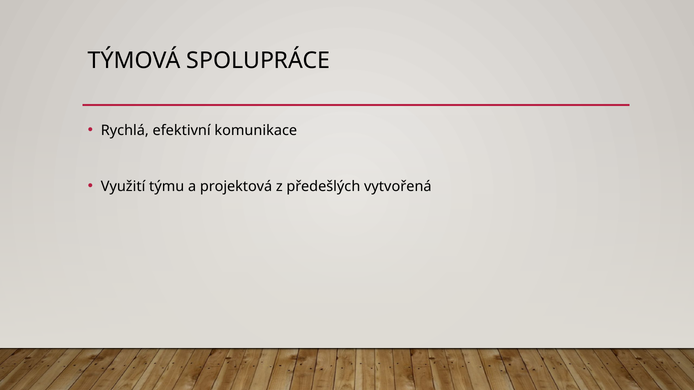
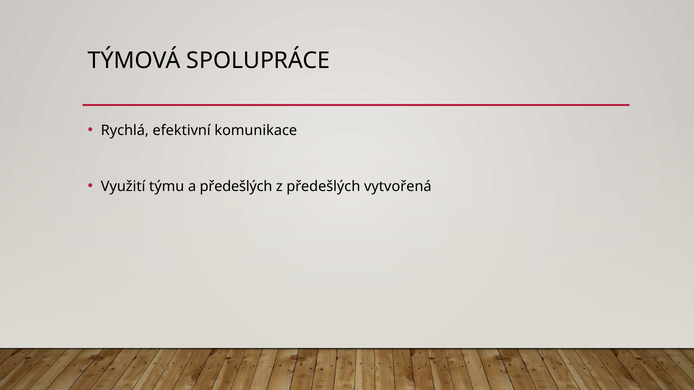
a projektová: projektová -> předešlých (236, 187)
